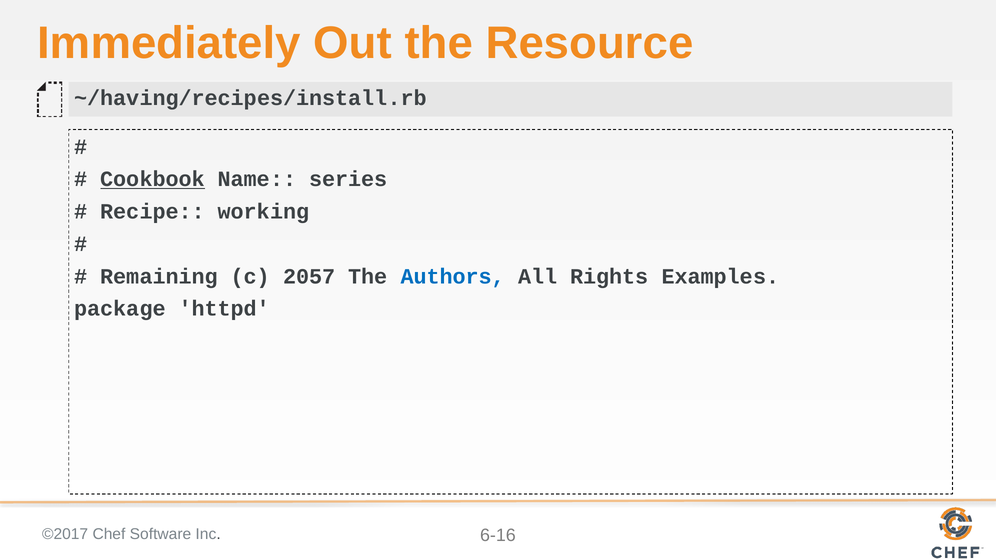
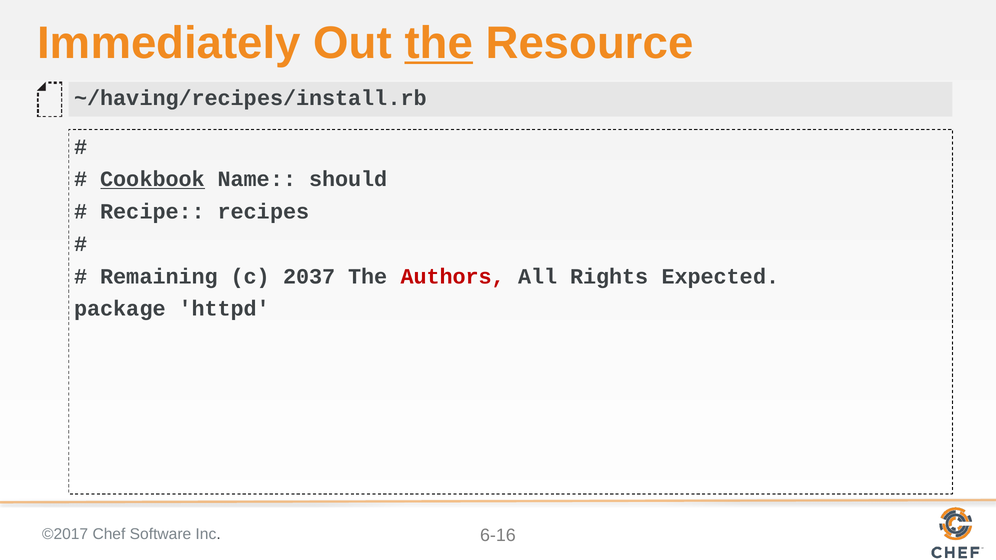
the underline: none -> present (439, 43)
series: series -> should (348, 179)
working: working -> recipes (264, 212)
2057: 2057 -> 2037 (309, 276)
Authors colour: blue -> red (453, 276)
Examples: Examples -> Expected (720, 276)
